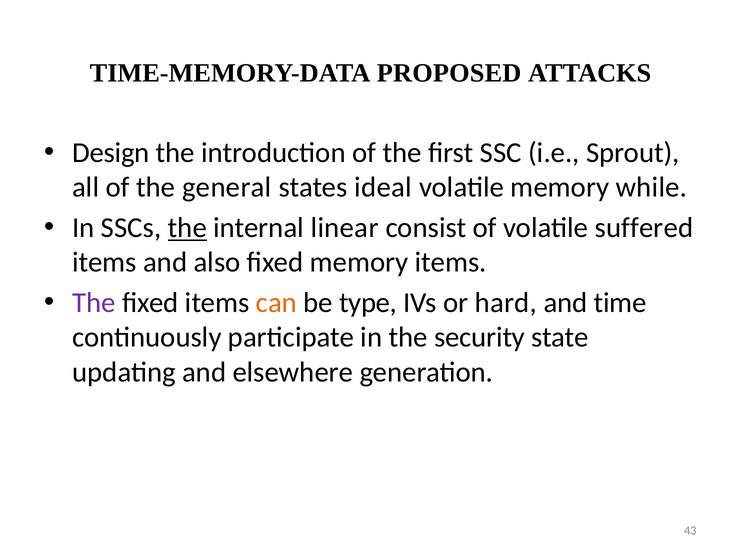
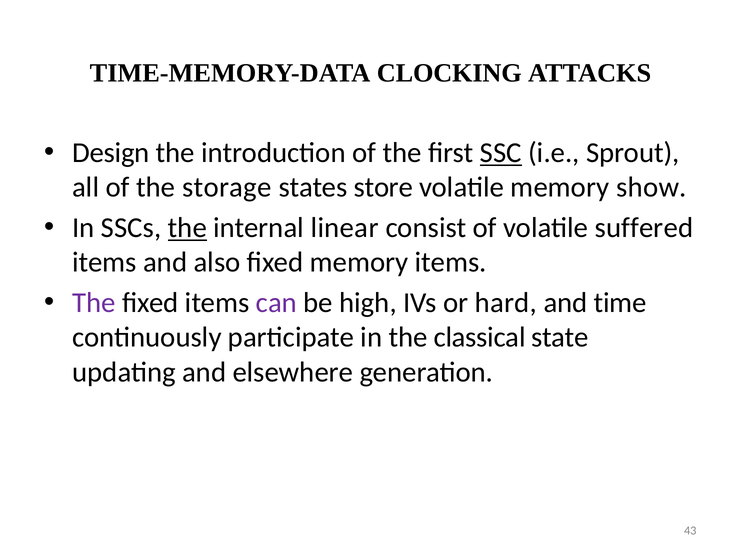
PROPOSED: PROPOSED -> CLOCKING (449, 73)
SSC underline: none -> present (501, 153)
general: general -> storage (227, 187)
ideal: ideal -> store (383, 187)
while: while -> show (651, 187)
can colour: orange -> purple (276, 303)
type: type -> high (368, 303)
security: security -> classical (480, 337)
